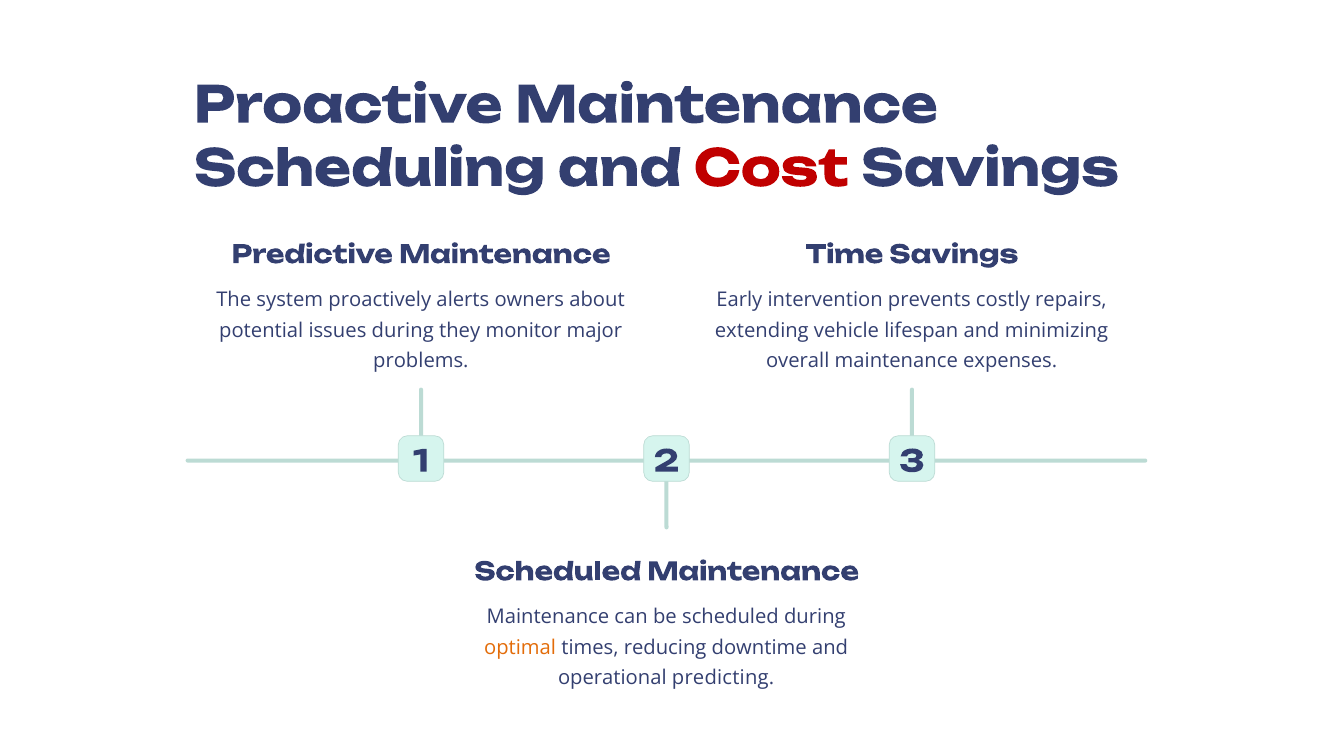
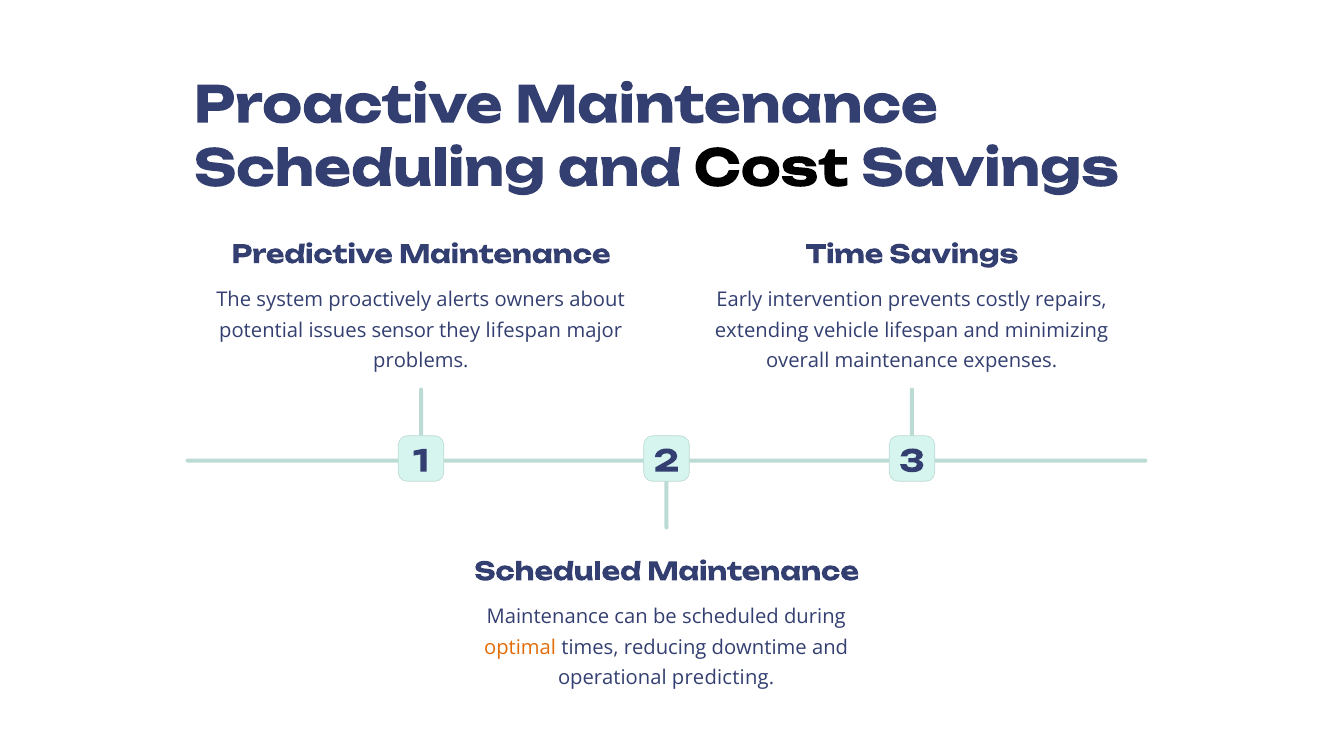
Cost colour: red -> black (771, 169)
issues during: during -> sensor (403, 330)
they monitor: monitor -> lifespan (523, 330)
